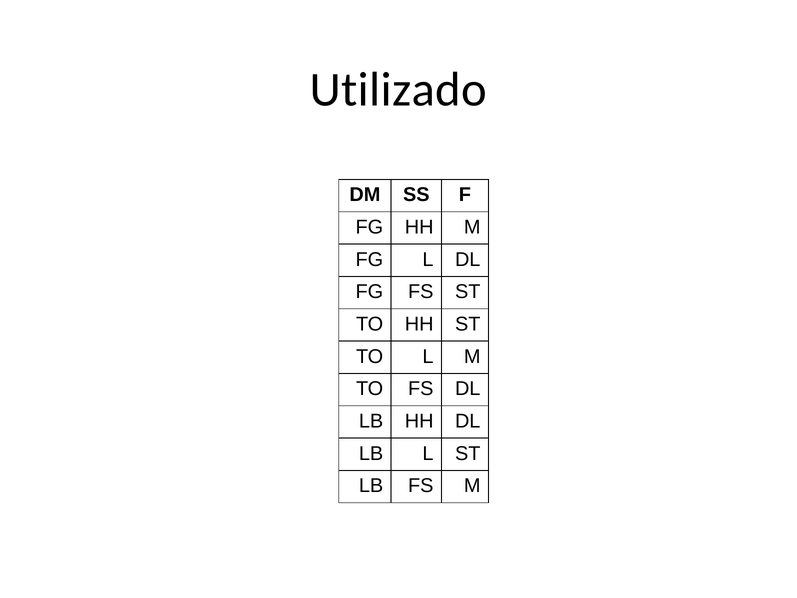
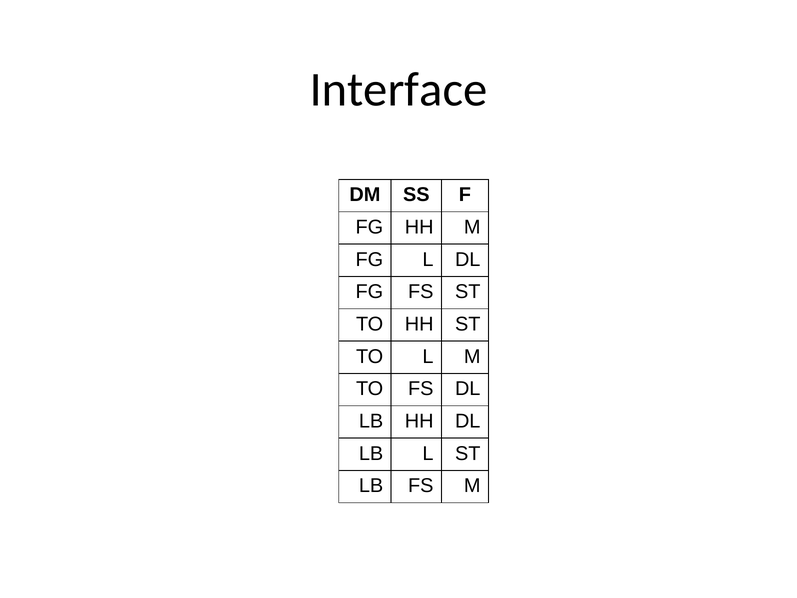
Utilizado: Utilizado -> Interface (398, 90)
